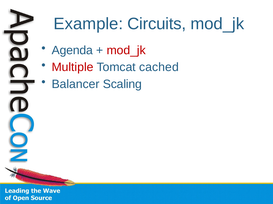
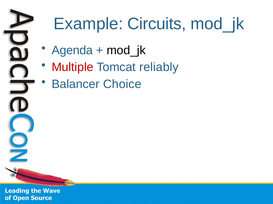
mod_jk colour: red -> black (126, 50)
cached: cached -> reliably (159, 67)
Scaling: Scaling -> Choice (122, 84)
